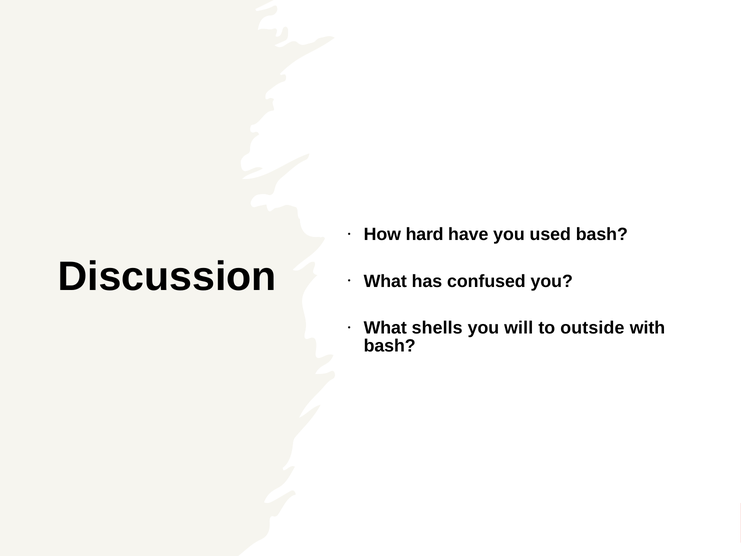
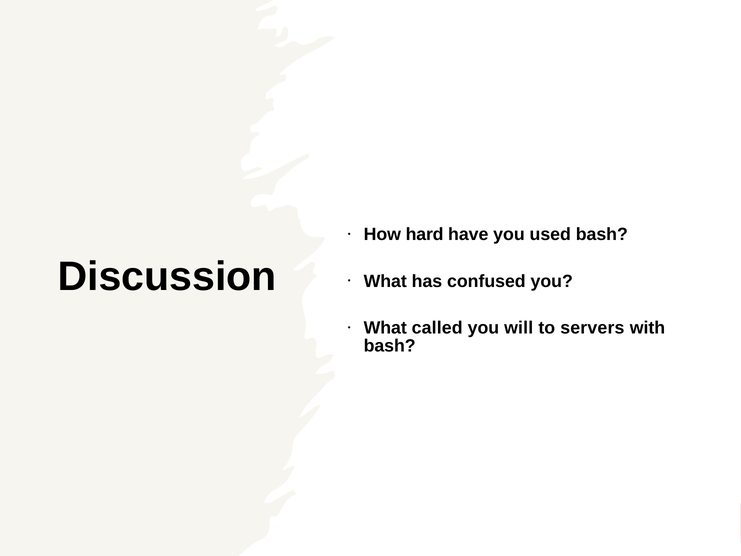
shells: shells -> called (437, 328)
outside: outside -> servers (592, 328)
